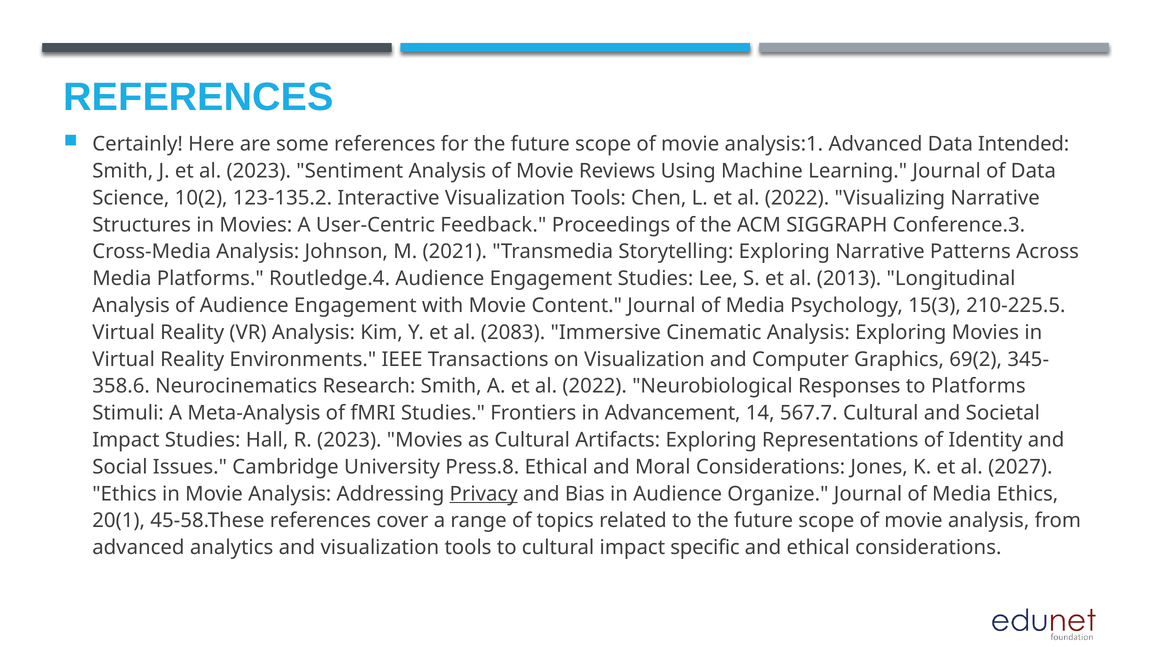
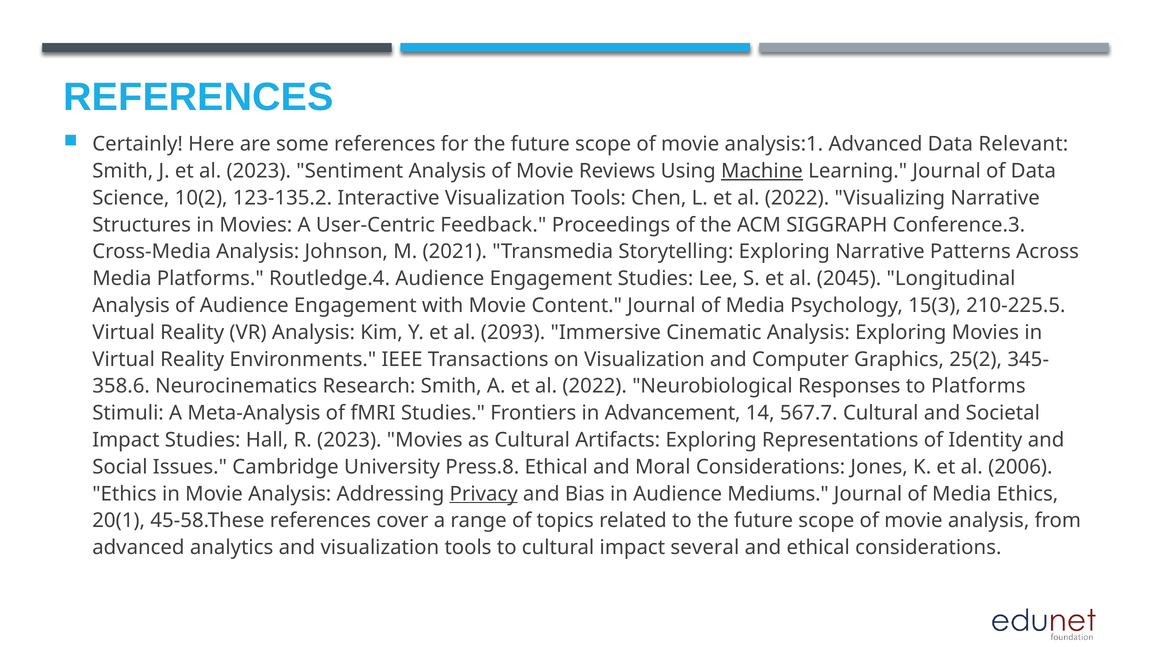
Intended: Intended -> Relevant (1023, 144)
Machine underline: none -> present (762, 171)
2013: 2013 -> 2045 (849, 279)
2083: 2083 -> 2093 (513, 333)
69(2: 69(2 -> 25(2 (976, 360)
2027: 2027 -> 2006 (1020, 467)
Organize: Organize -> Mediums (778, 494)
specific: specific -> several (705, 548)
